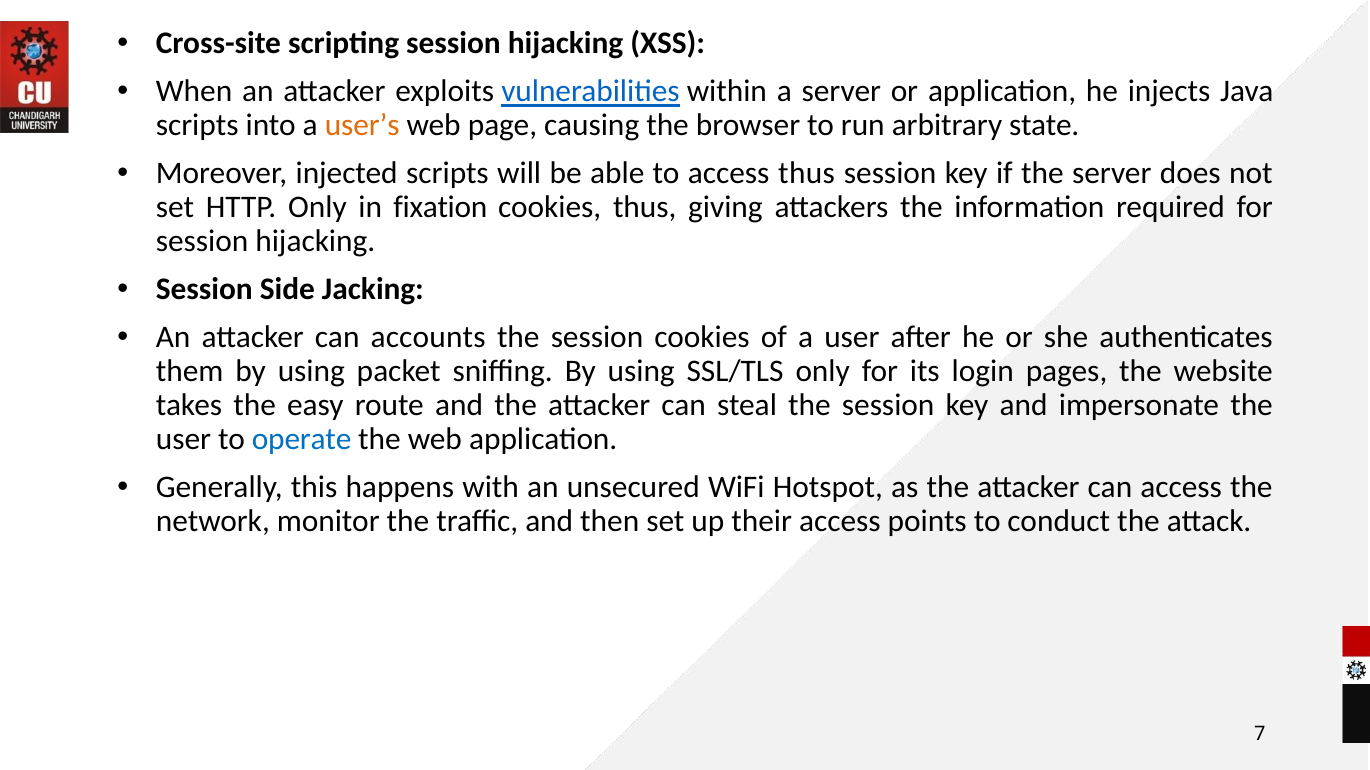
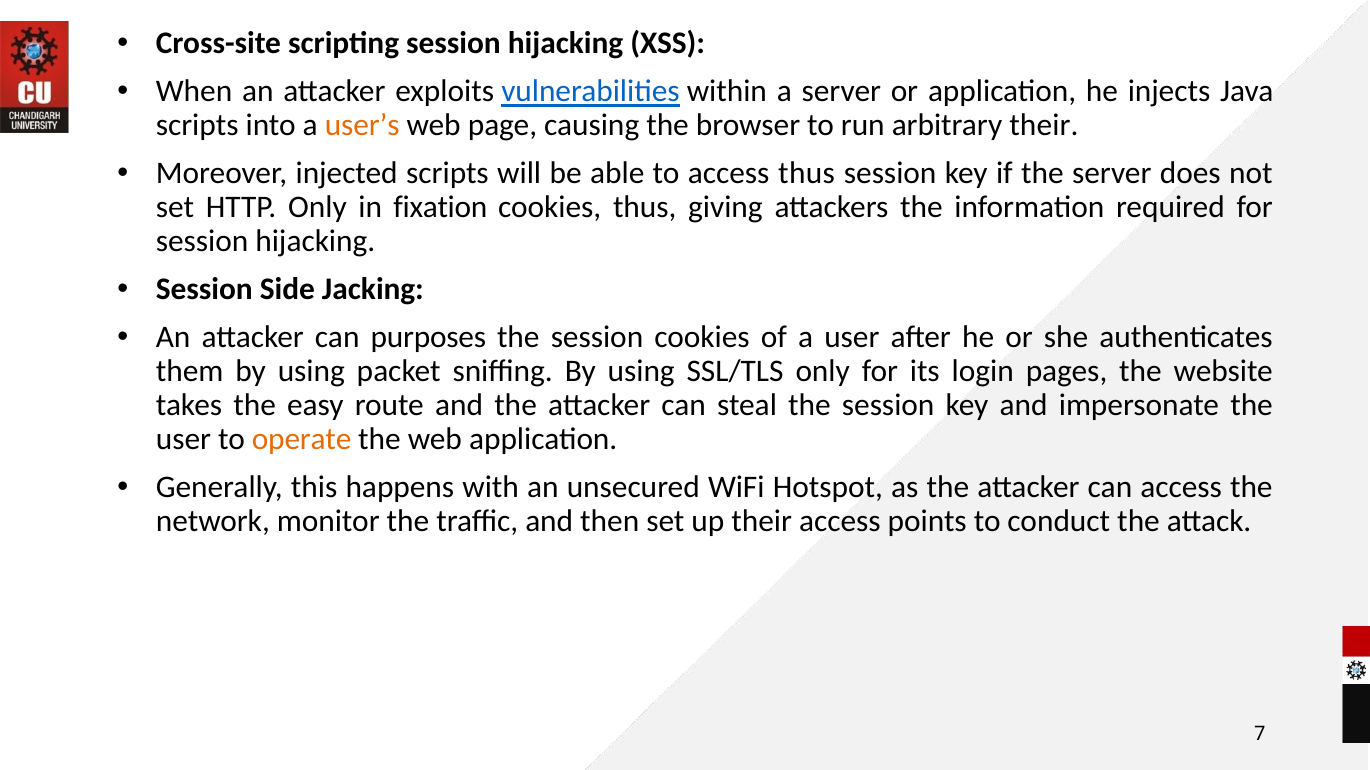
arbitrary state: state -> their (1044, 126)
accounts: accounts -> purposes (428, 338)
operate colour: blue -> orange (302, 440)
